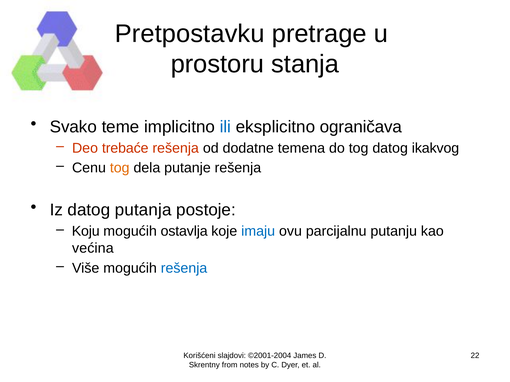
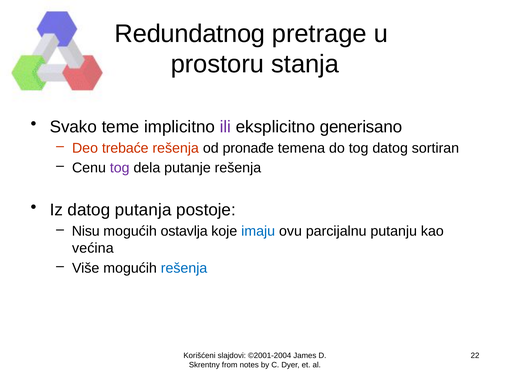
Pretpostavku: Pretpostavku -> Redundatnog (190, 34)
ili colour: blue -> purple (225, 127)
ograničava: ograničava -> generisano (361, 127)
dodatne: dodatne -> pronađe (248, 148)
ikakvog: ikakvog -> sortiran (435, 148)
tog colour: orange -> purple (120, 168)
Koju: Koju -> Nisu (86, 232)
